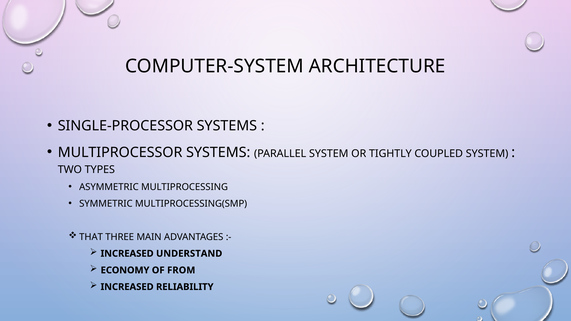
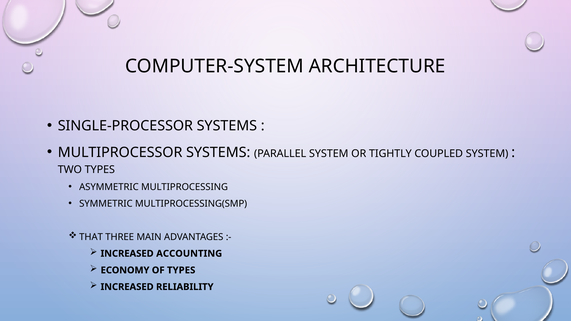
UNDERSTAND: UNDERSTAND -> ACCOUNTING (189, 254)
OF FROM: FROM -> TYPES (181, 270)
